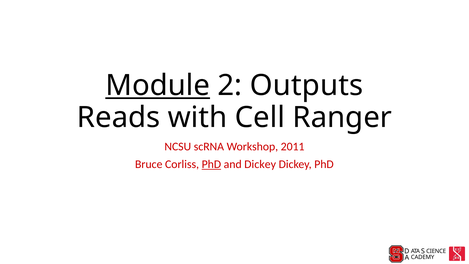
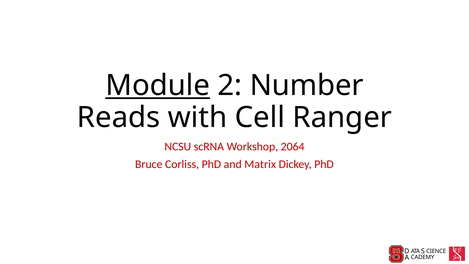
Outputs: Outputs -> Number (307, 86)
2011: 2011 -> 2064 (293, 147)
PhD underline: present -> none (211, 164)
and Dickey: Dickey -> Matrix (260, 164)
